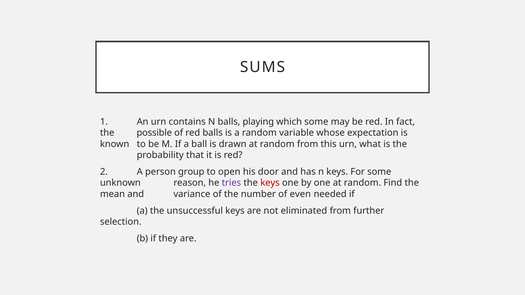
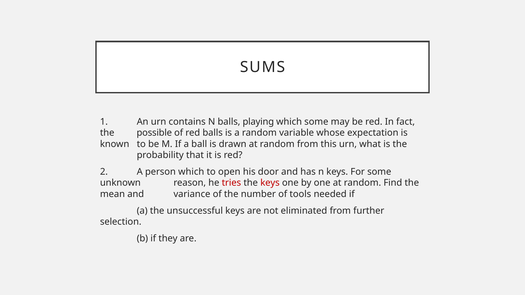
person group: group -> which (191, 172)
tries colour: purple -> red (231, 183)
even: even -> tools (300, 194)
